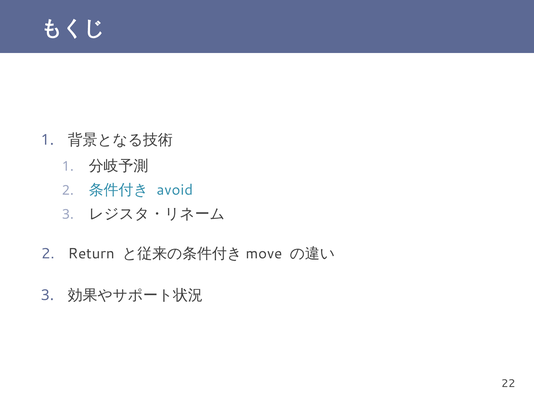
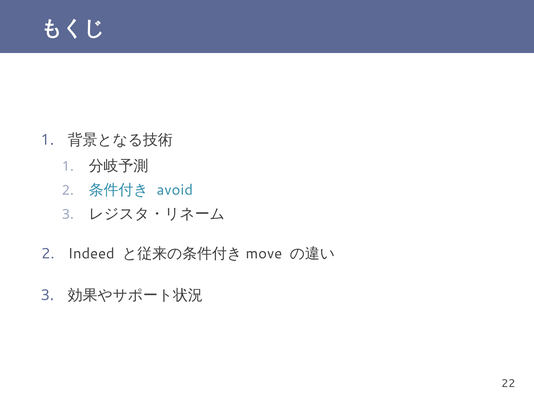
Return: Return -> Indeed (91, 254)
